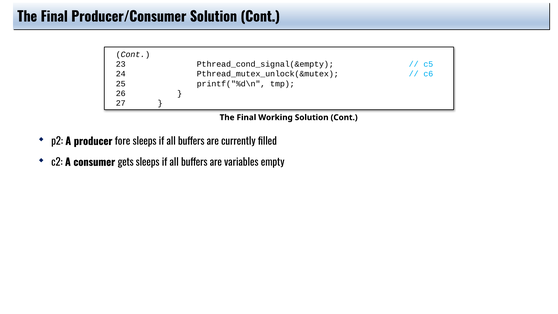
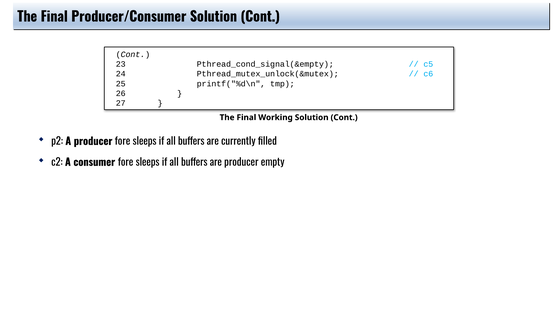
consumer gets: gets -> fore (126, 162)
are variables: variables -> producer (241, 162)
